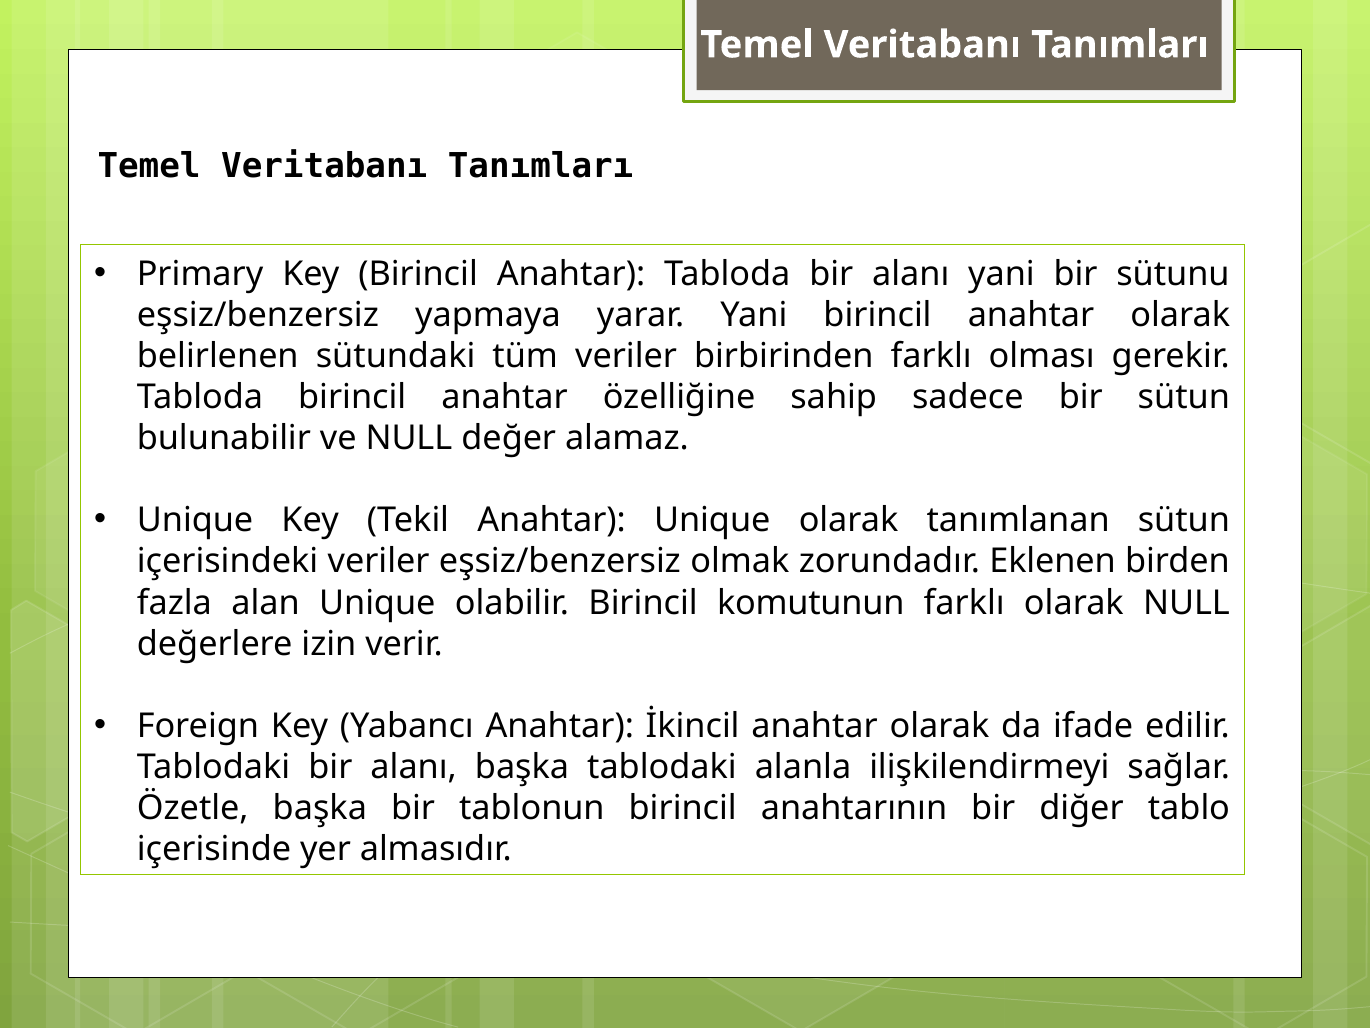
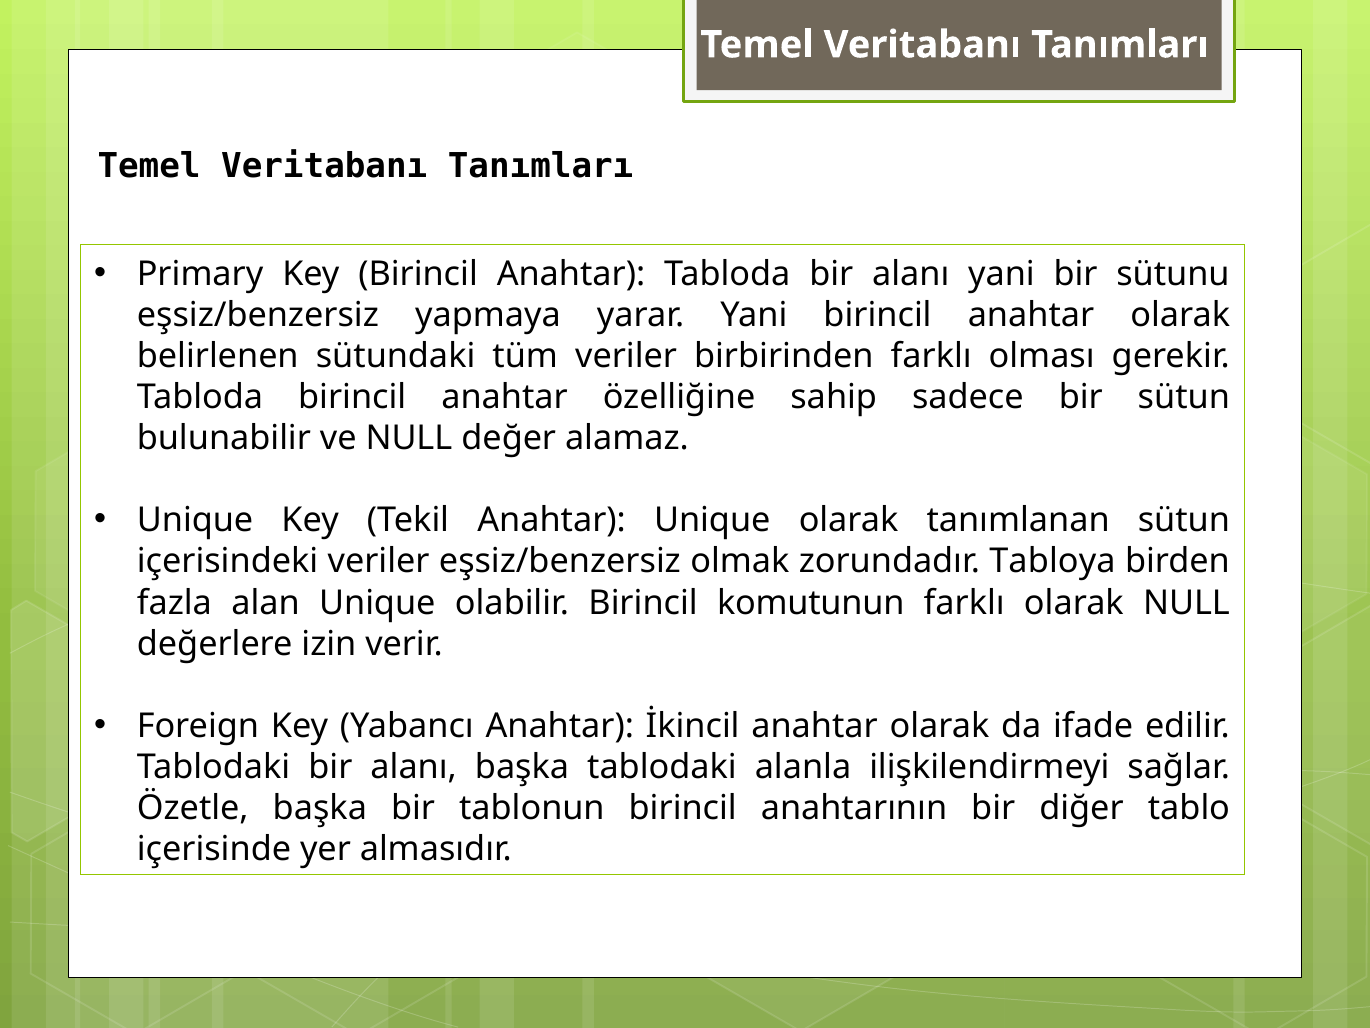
Eklenen: Eklenen -> Tabloya (1052, 561)
